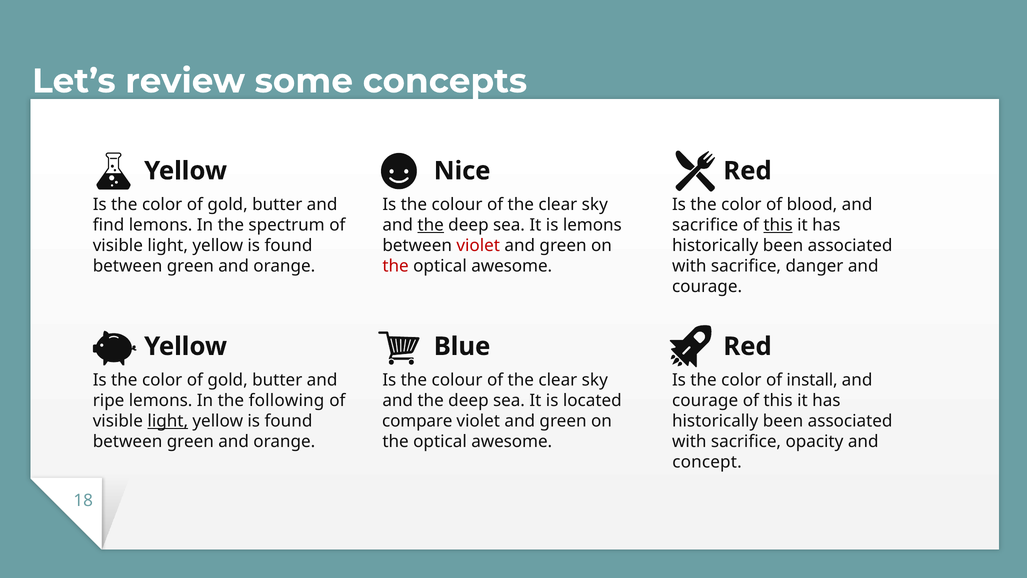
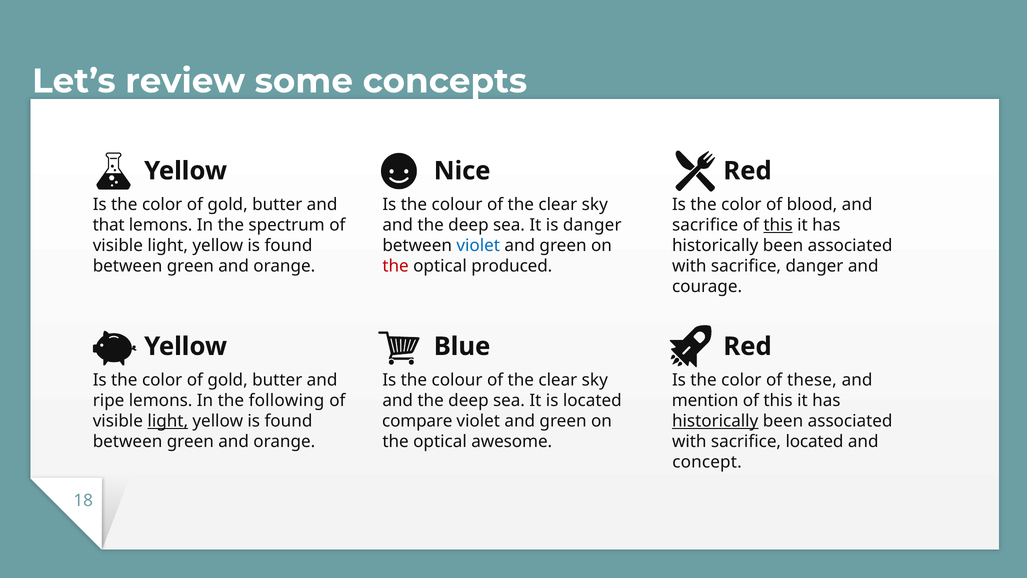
find: find -> that (109, 225)
the underline: present -> none (431, 225)
is lemons: lemons -> danger (592, 225)
violet colour: red -> blue (478, 246)
awesome: awesome -> produced (512, 266)
install: install -> these (812, 380)
courage: courage -> mention (705, 400)
historically underline: none -> present (715, 421)
sacrifice opacity: opacity -> located (815, 442)
